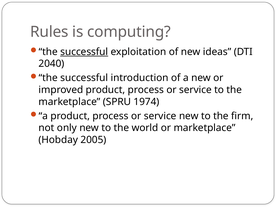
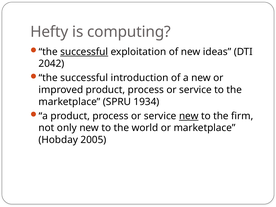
Rules: Rules -> Hefty (49, 32)
2040: 2040 -> 2042 (51, 64)
1974: 1974 -> 1934 (146, 102)
new underline: none -> present (189, 116)
